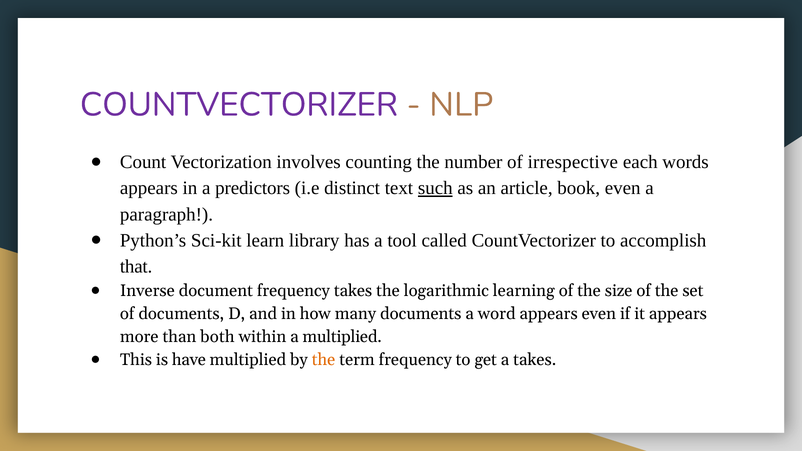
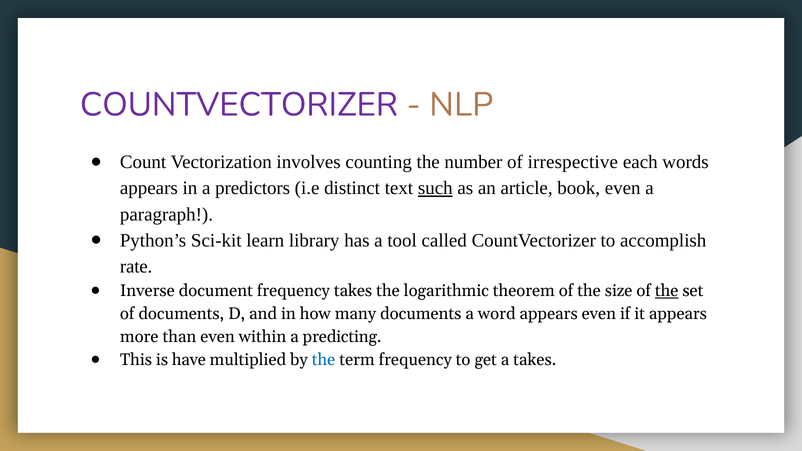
that: that -> rate (136, 267)
learning: learning -> theorem (524, 291)
the underline: none -> present (667, 291)
than both: both -> even (218, 337)
a multiplied: multiplied -> predicting (342, 337)
the colour: orange -> blue (324, 360)
